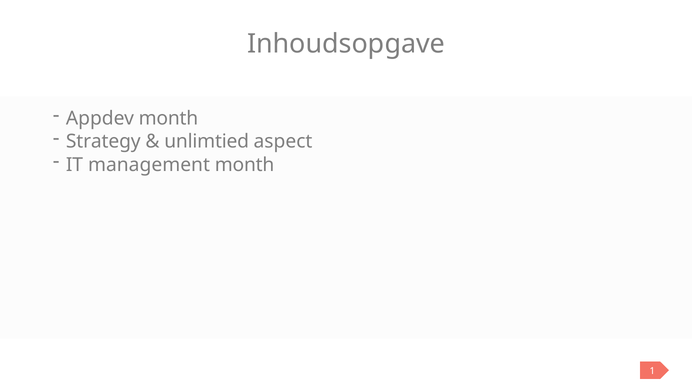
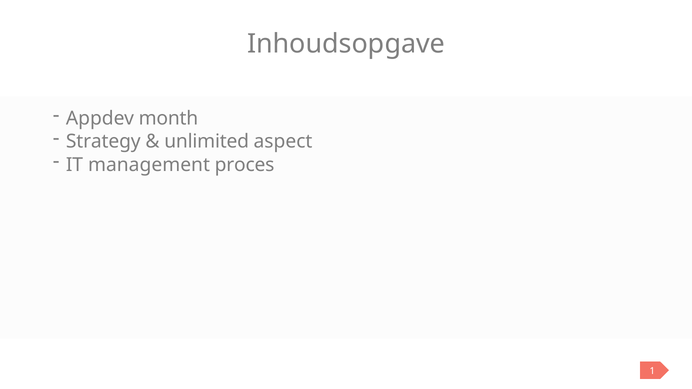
unlimtied: unlimtied -> unlimited (207, 142)
management month: month -> proces (245, 165)
